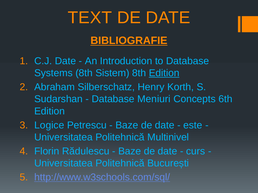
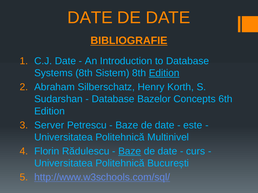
TEXT: TEXT -> DATE (90, 18)
Meniuri: Meniuri -> Bazelor (154, 99)
Logice: Logice -> Server (49, 125)
Baze underline: none -> present (130, 152)
